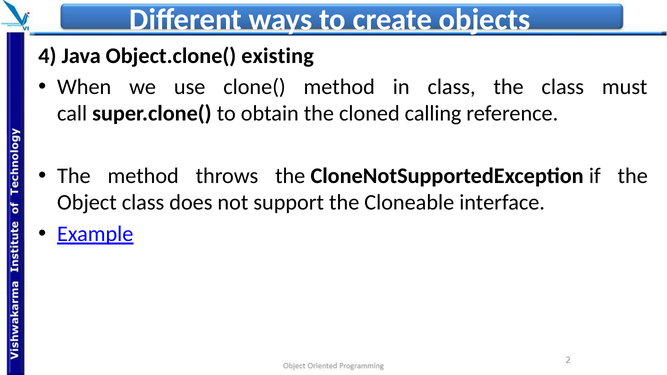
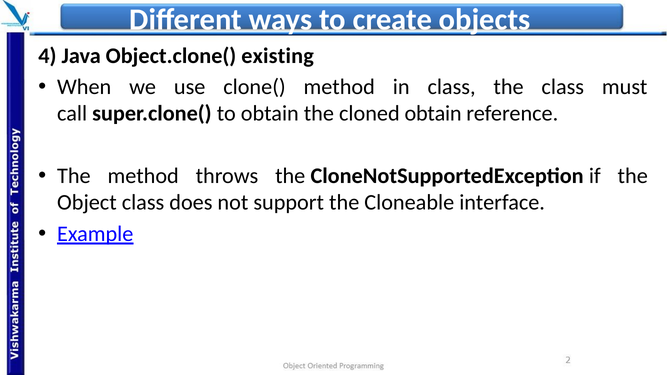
cloned calling: calling -> obtain (433, 114)
